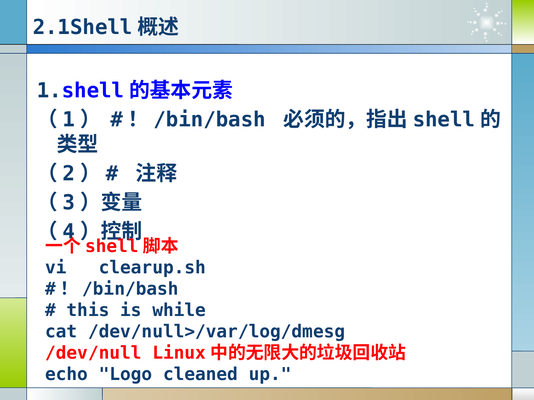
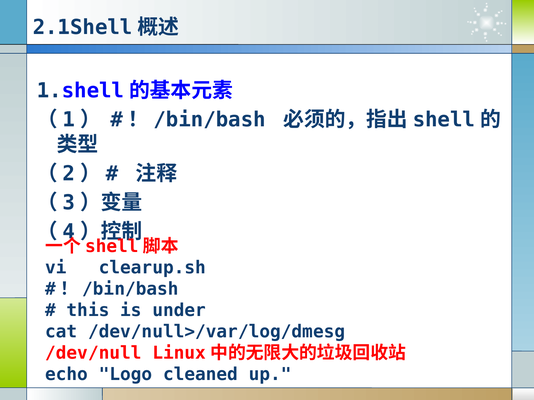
while: while -> under (179, 311)
